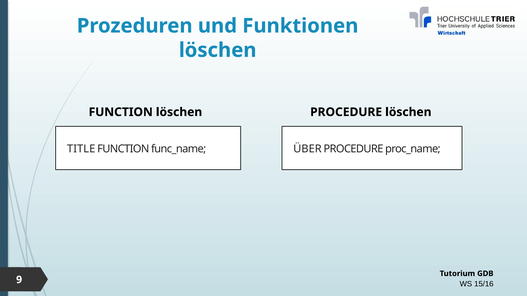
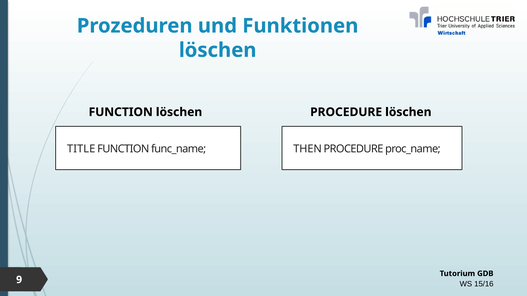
ÜBER: ÜBER -> THEN (308, 149)
